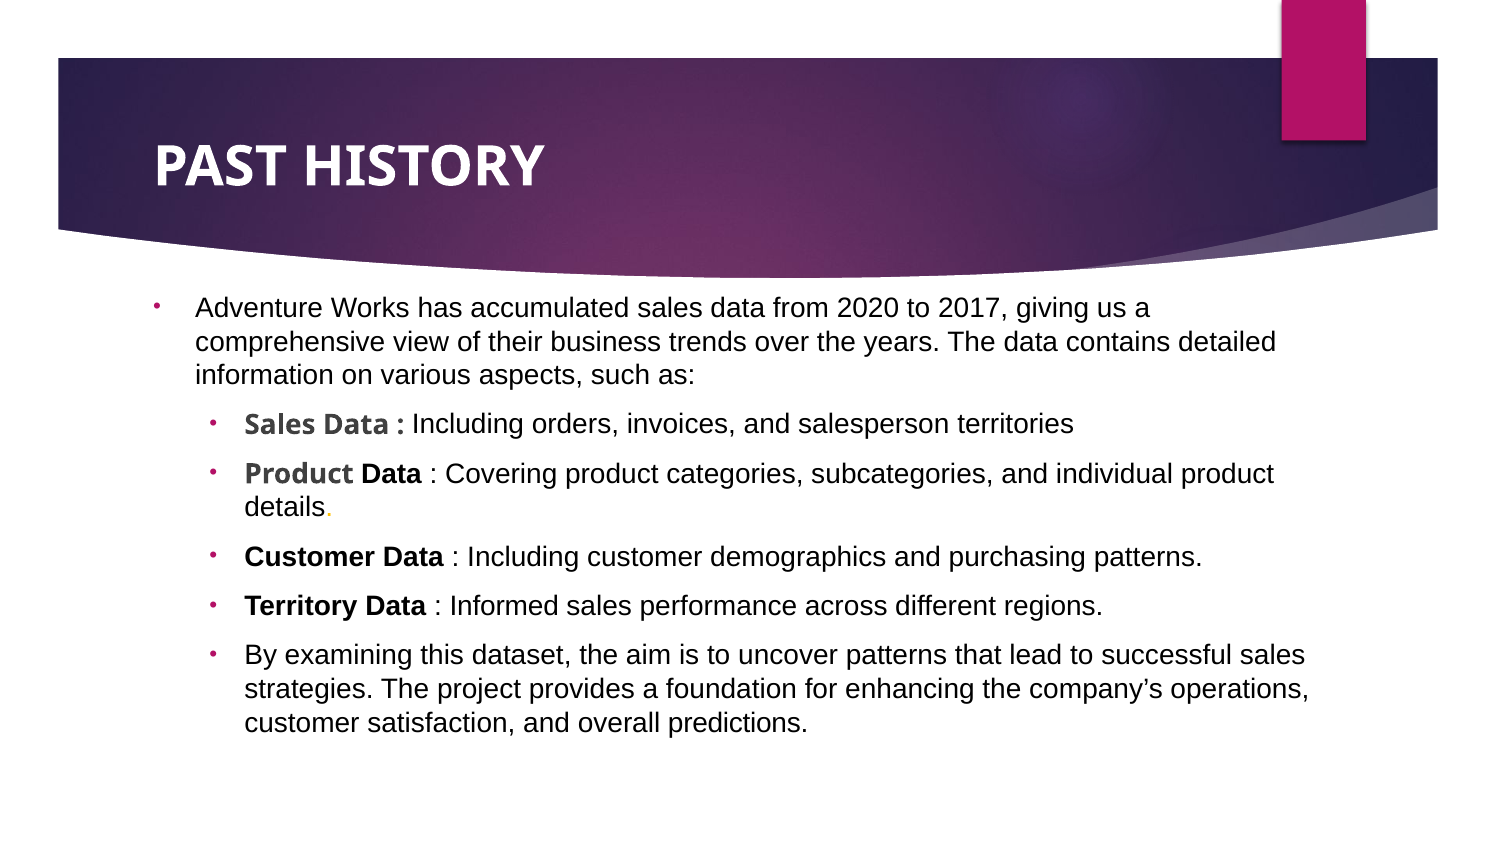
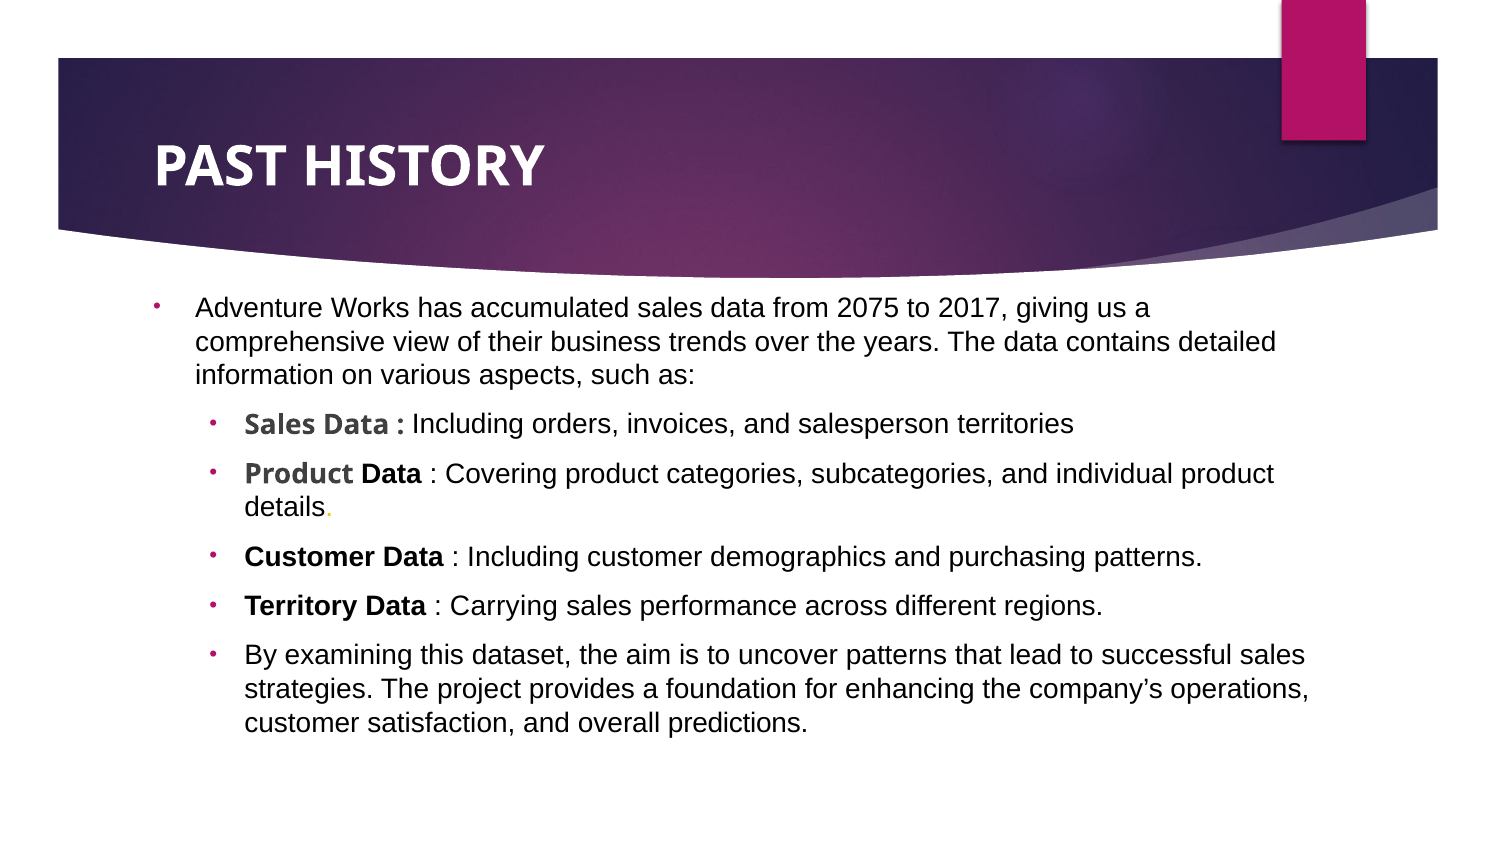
2020: 2020 -> 2075 (868, 308)
Informed: Informed -> Carrying (504, 606)
